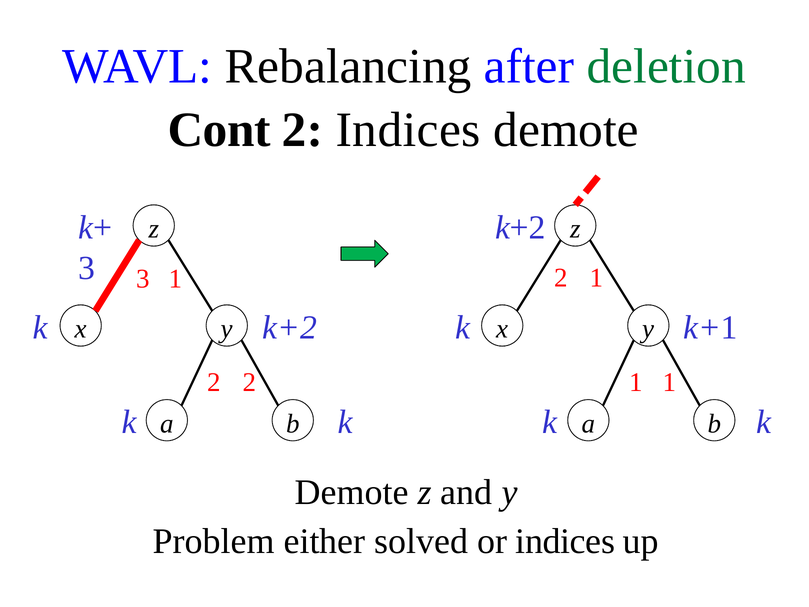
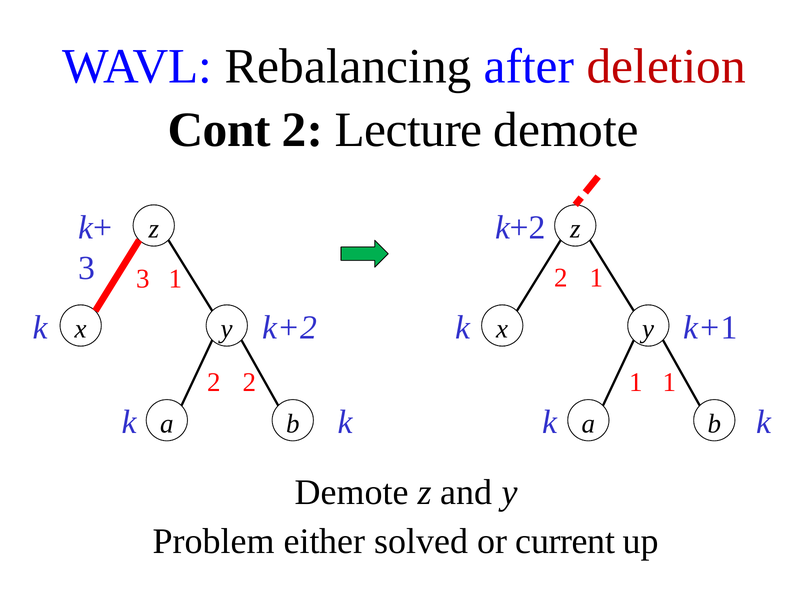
deletion colour: green -> red (666, 67)
2 Indices: Indices -> Lecture (408, 130)
or indices: indices -> current (565, 541)
